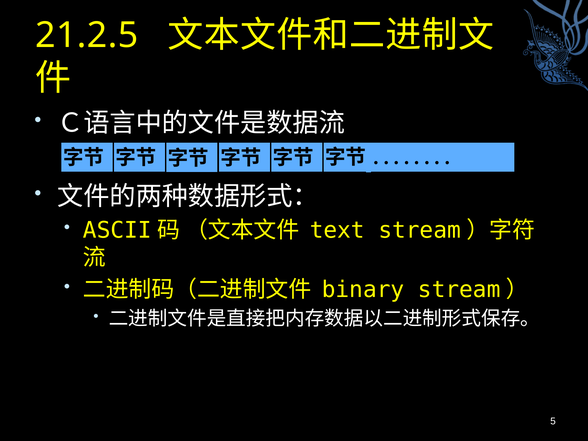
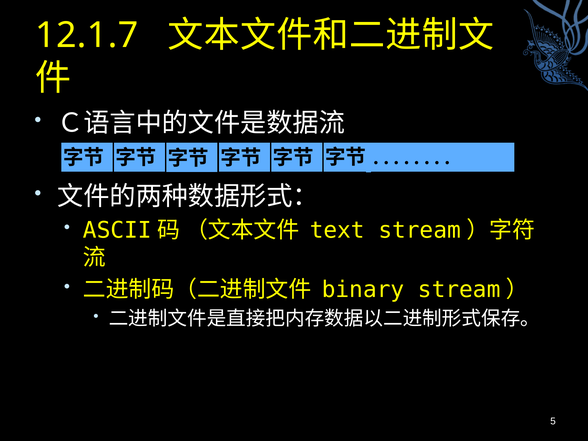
21.2.5: 21.2.5 -> 12.1.7 (87, 35)
